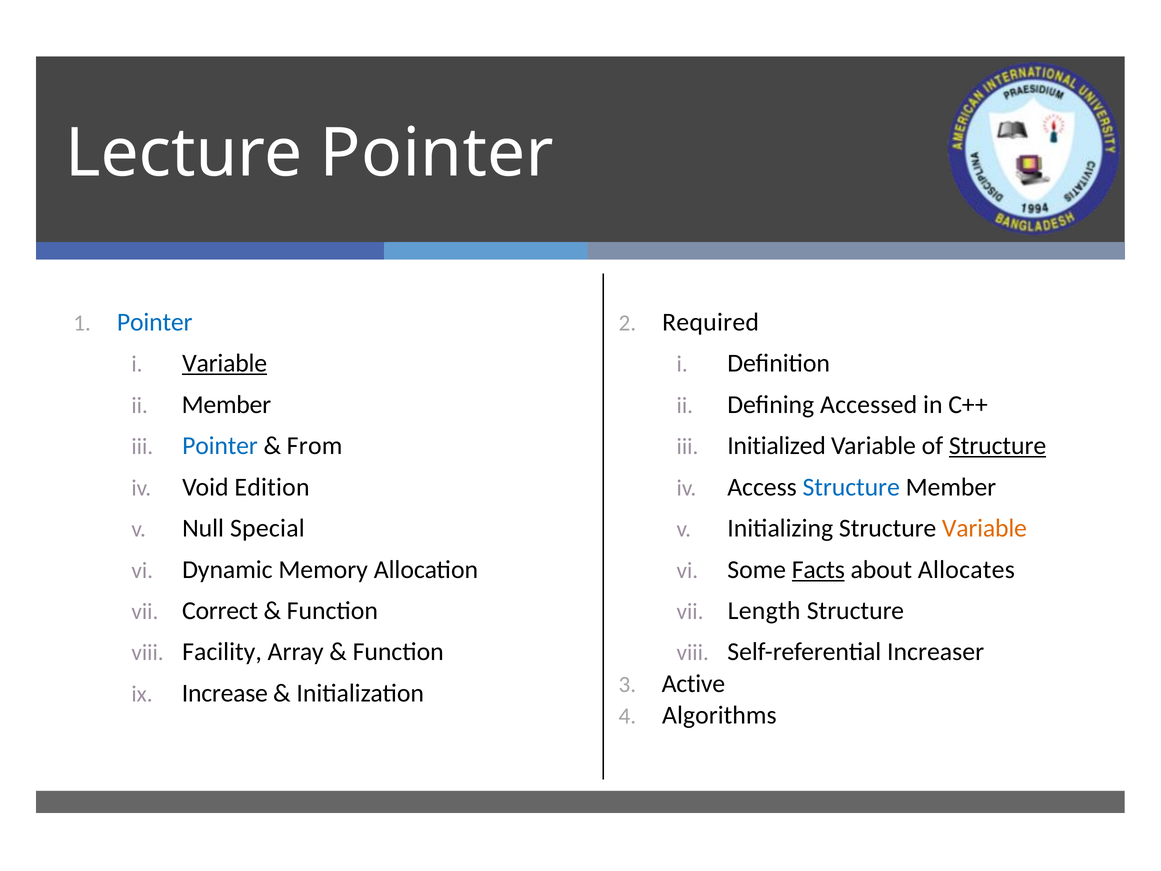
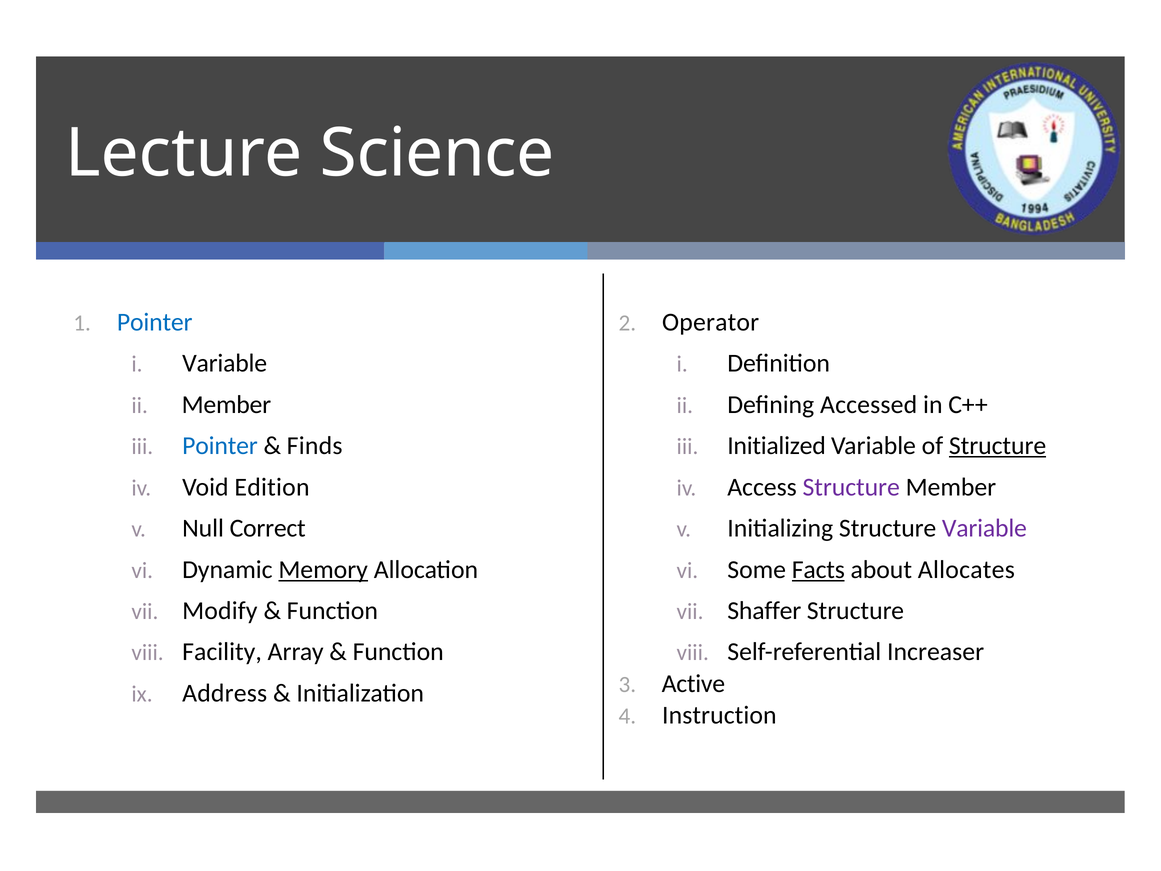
Lecture Pointer: Pointer -> Science (437, 153)
Required: Required -> Operator (711, 322)
Variable underline: present -> none (225, 363)
From: From -> Finds (315, 446)
Structure colour: blue -> purple (851, 487)
Special: Special -> Correct (268, 528)
Variable colour: orange -> purple (984, 528)
Memory underline: none -> present (323, 569)
Correct: Correct -> Modify (220, 611)
Length: Length -> Shaffer (764, 611)
Increase: Increase -> Address (225, 693)
Algorithms: Algorithms -> Instruction (719, 715)
